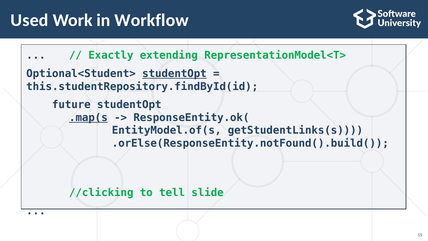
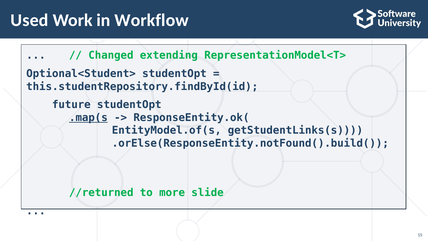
Exactly: Exactly -> Changed (111, 55)
studentOpt underline: present -> none (174, 74)
//clicking: //clicking -> //returned (101, 192)
tell: tell -> more (172, 192)
